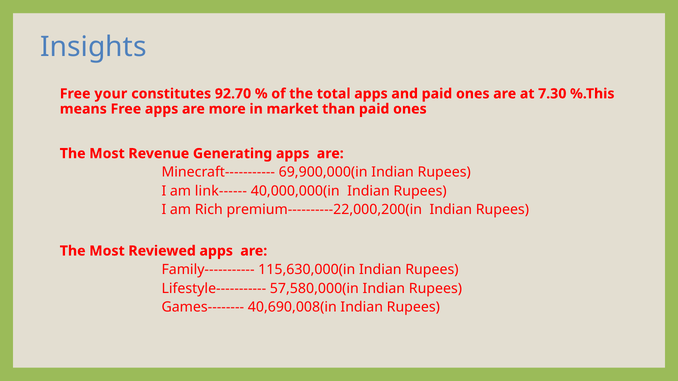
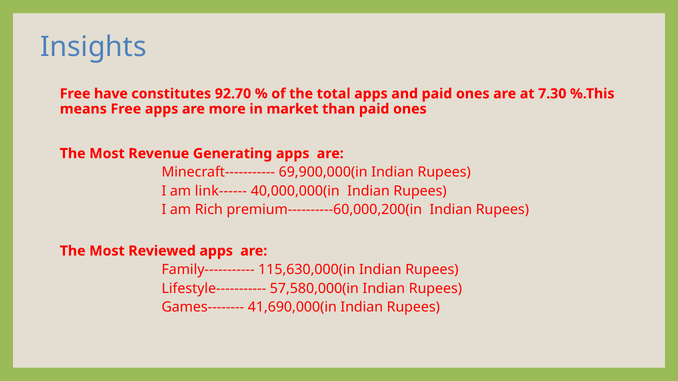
your: your -> have (111, 94)
premium----------22,000,200(in: premium----------22,000,200(in -> premium----------60,000,200(in (324, 210)
40,690,008(in: 40,690,008(in -> 41,690,000(in (292, 307)
